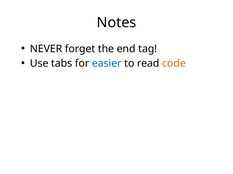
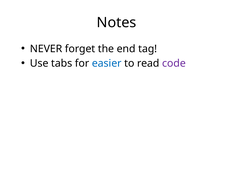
code colour: orange -> purple (174, 64)
